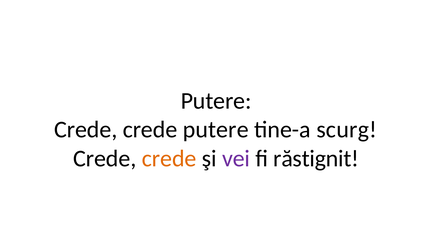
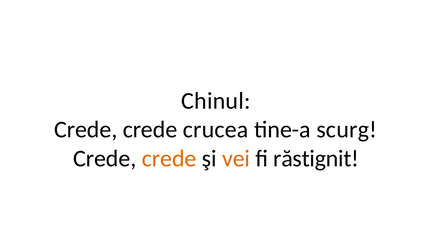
Putere: Putere -> Chinul (216, 101)
crede putere: putere -> crucea (216, 130)
vei colour: purple -> orange (236, 158)
